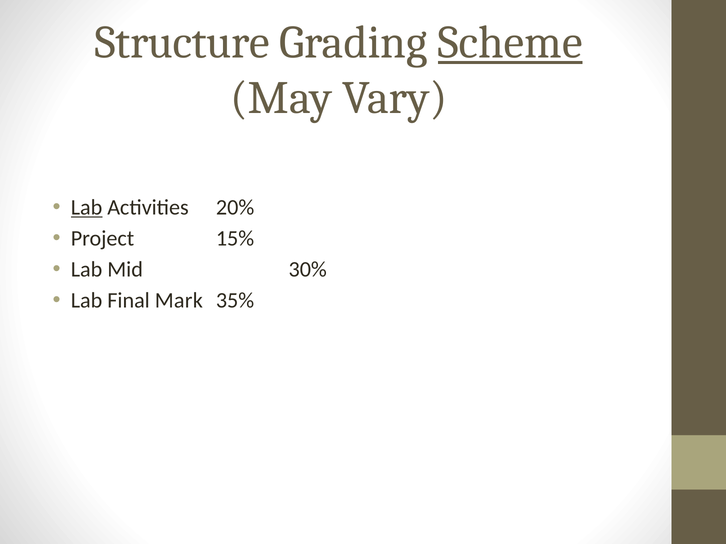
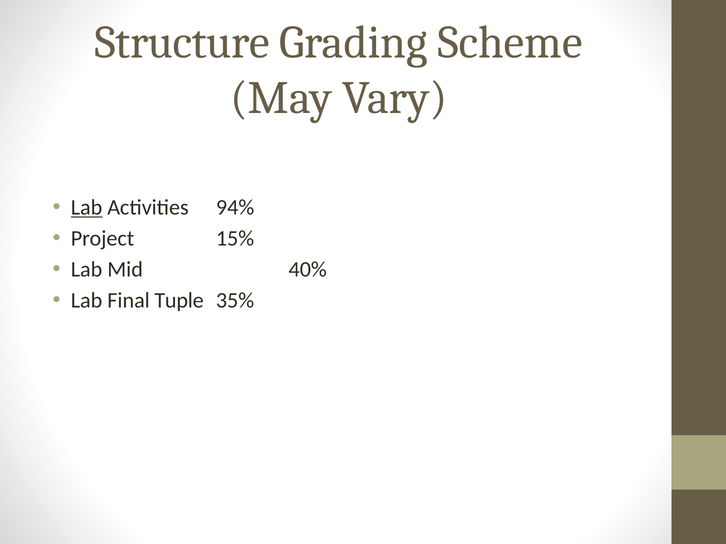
Scheme underline: present -> none (510, 43)
20%: 20% -> 94% (235, 208)
30%: 30% -> 40% (308, 270)
Mark: Mark -> Tuple (179, 301)
